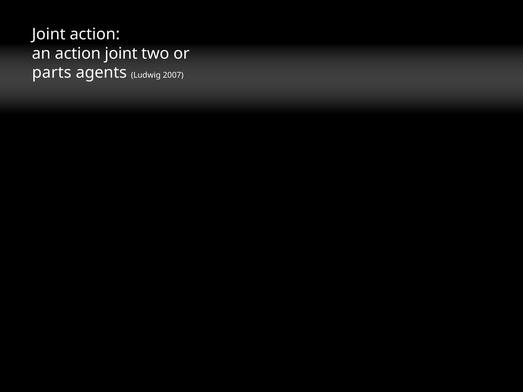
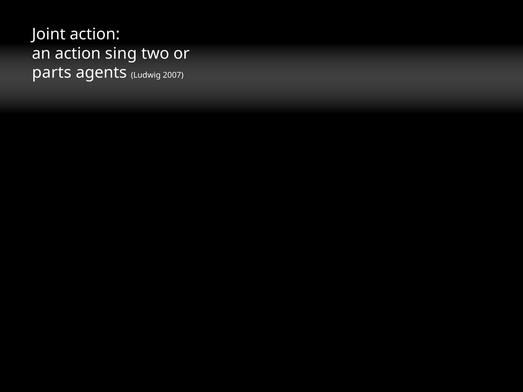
action joint: joint -> sing (121, 54)
